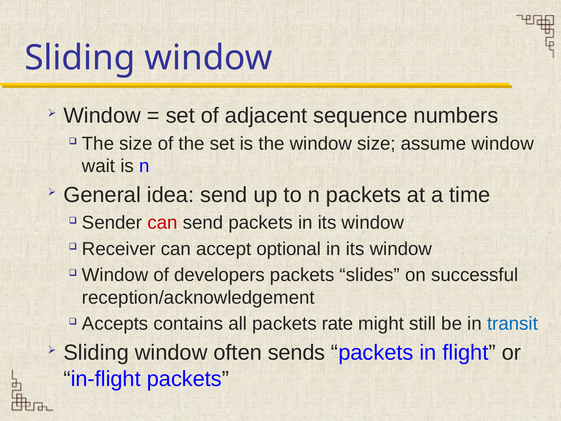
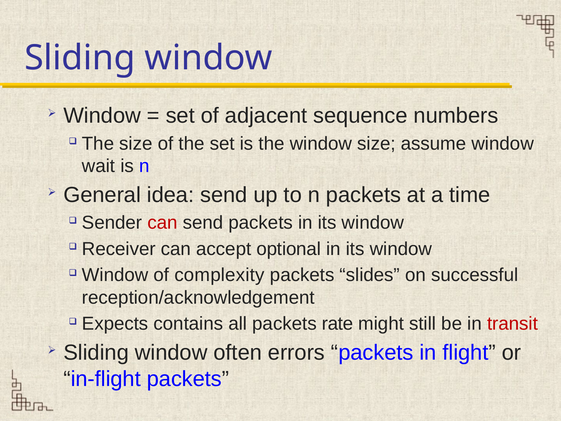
developers: developers -> complexity (219, 275)
Accepts: Accepts -> Expects (115, 324)
transit colour: blue -> red (512, 324)
sends: sends -> errors (296, 353)
